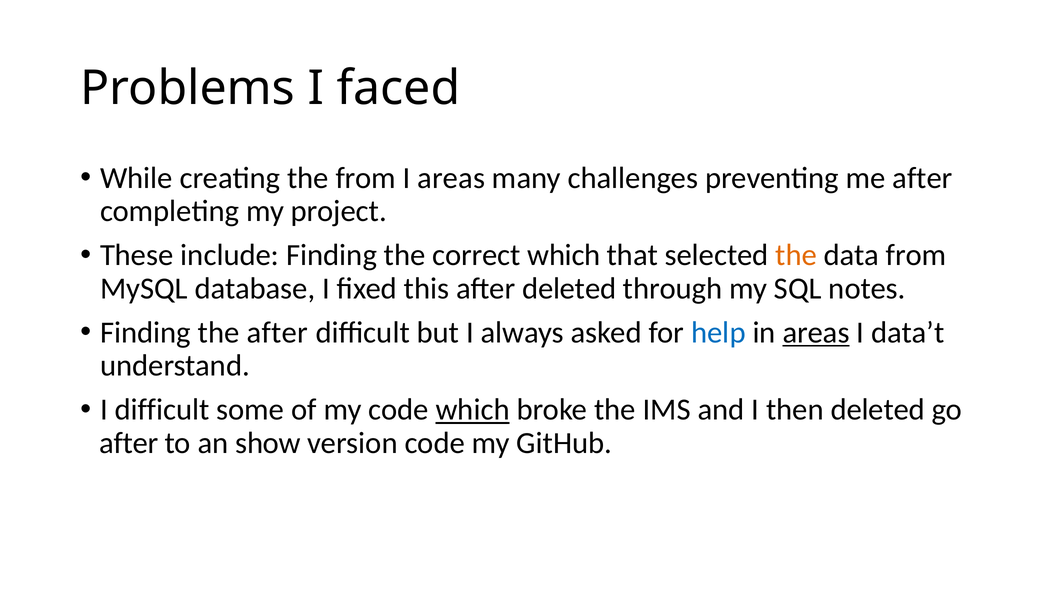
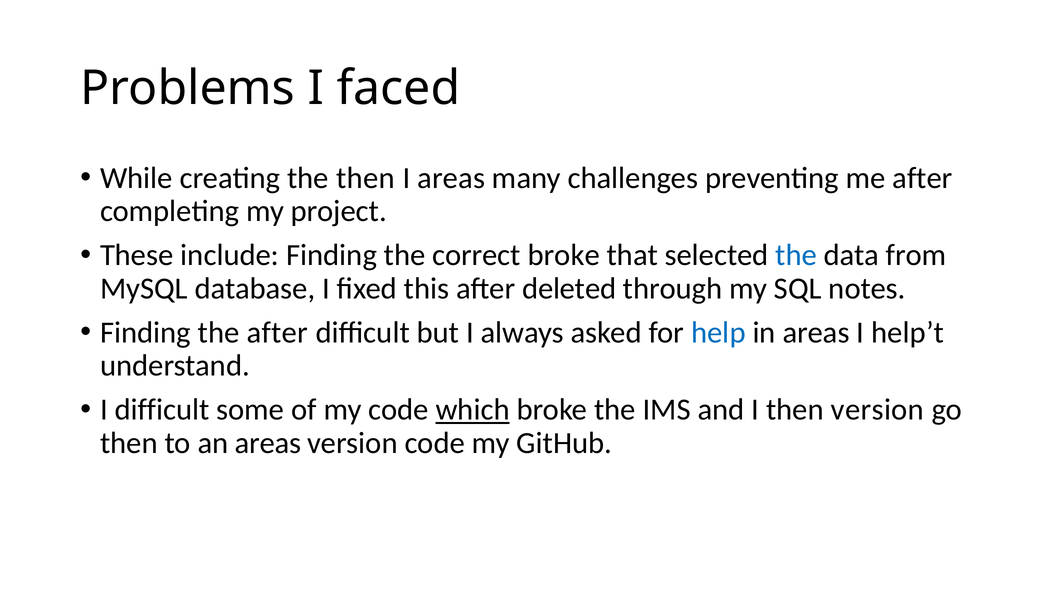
the from: from -> then (366, 178)
correct which: which -> broke (564, 255)
the colour: orange -> blue (796, 255)
areas underline: present -> none (816, 333)
data’t: data’t -> help’t (908, 333)
then deleted: deleted -> version (877, 410)
after: after -> then (129, 443)
an show: show -> areas (268, 443)
